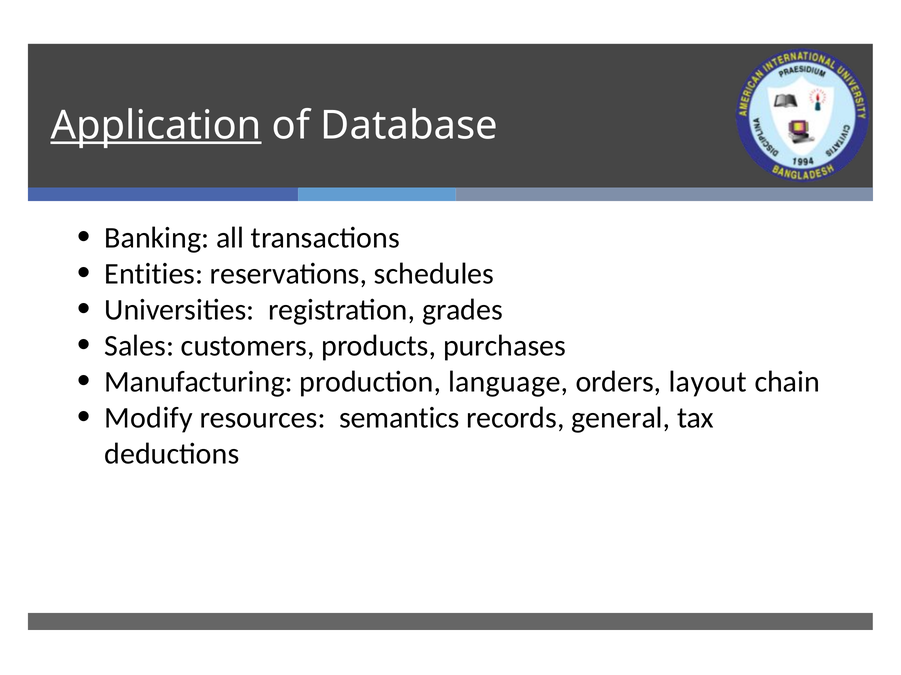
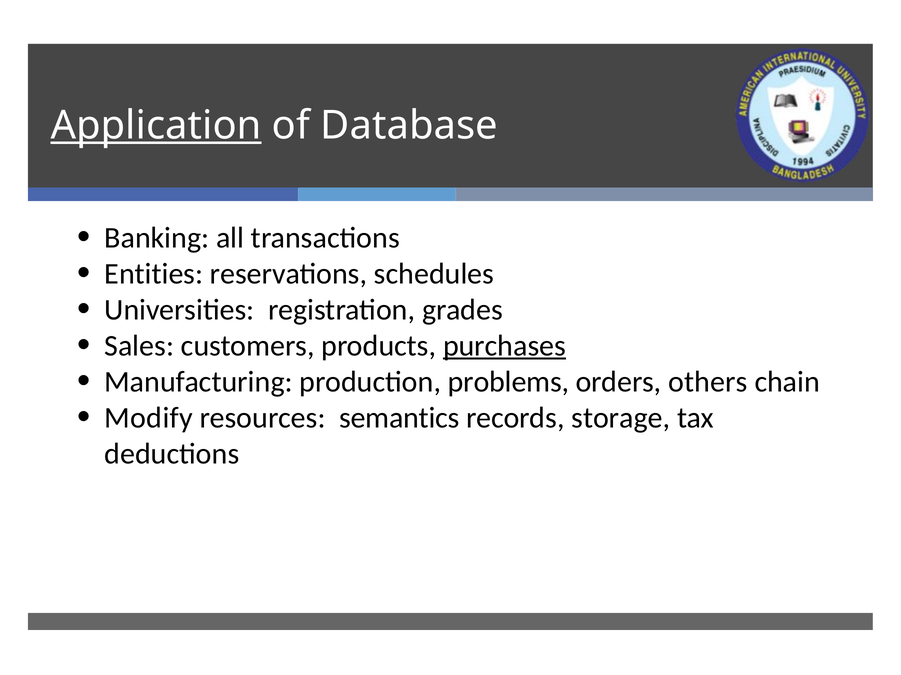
purchases underline: none -> present (504, 346)
language: language -> problems (508, 382)
layout: layout -> others (708, 382)
general: general -> storage (621, 418)
